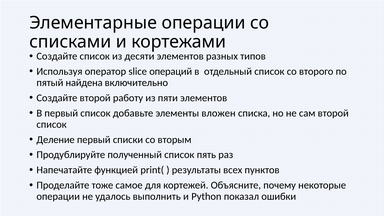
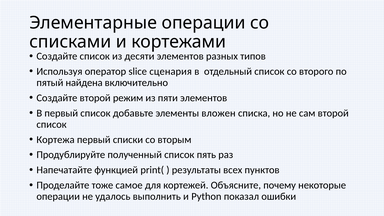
операций: операций -> сценария (171, 71)
работу: работу -> режим (128, 98)
Деление: Деление -> Кортежа (56, 140)
